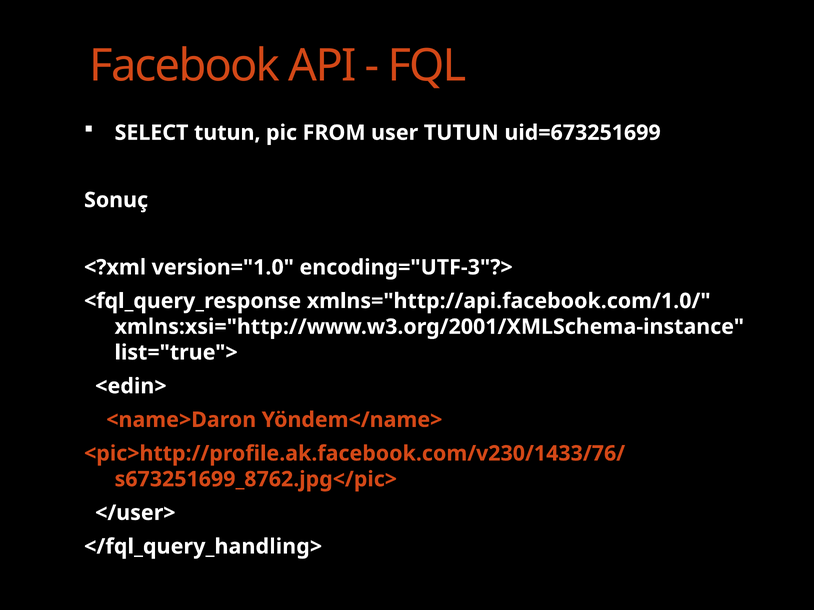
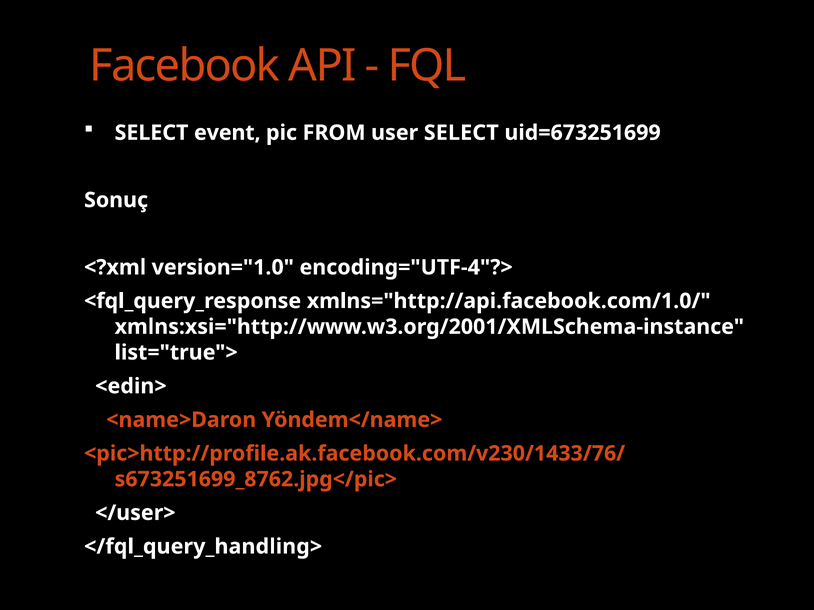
SELECT tutun: tutun -> event (227, 133)
user TUTUN: TUTUN -> SELECT (461, 133)
encoding="UTF-3"?>: encoding="UTF-3"?> -> encoding="UTF-4"?> (406, 268)
